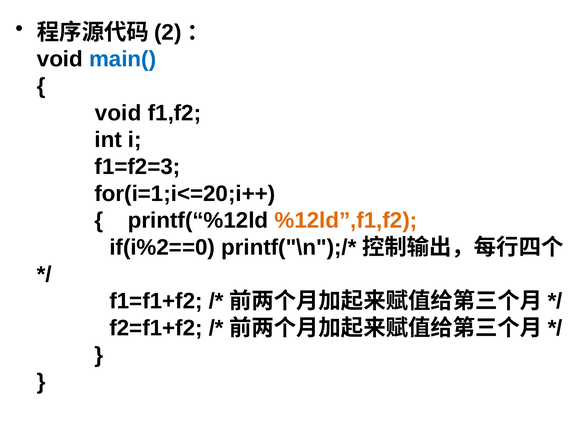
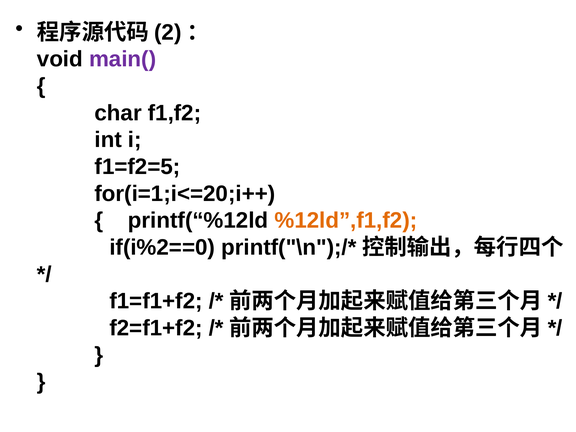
main( colour: blue -> purple (123, 59)
void: void -> char (118, 113)
f1=f2=3: f1=f2=3 -> f1=f2=5 (137, 167)
